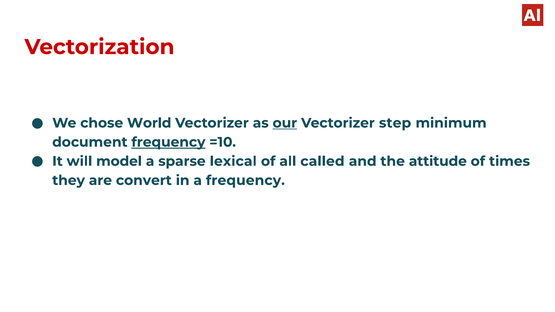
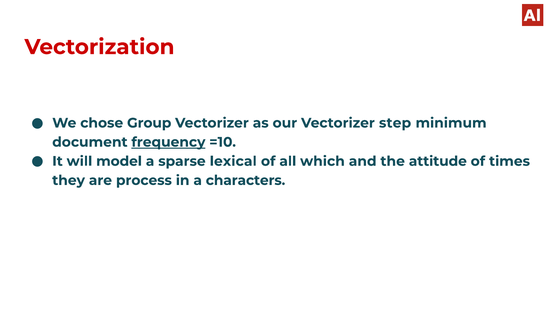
World: World -> Group (149, 123)
our underline: present -> none (285, 123)
called: called -> which (322, 161)
convert: convert -> process (144, 180)
a frequency: frequency -> characters (246, 180)
